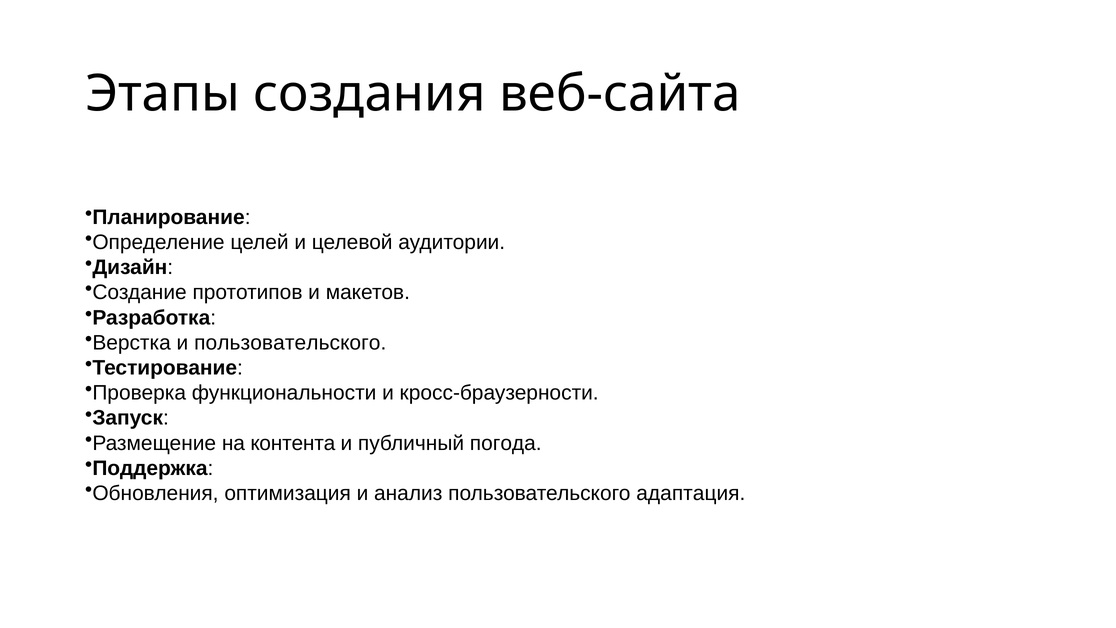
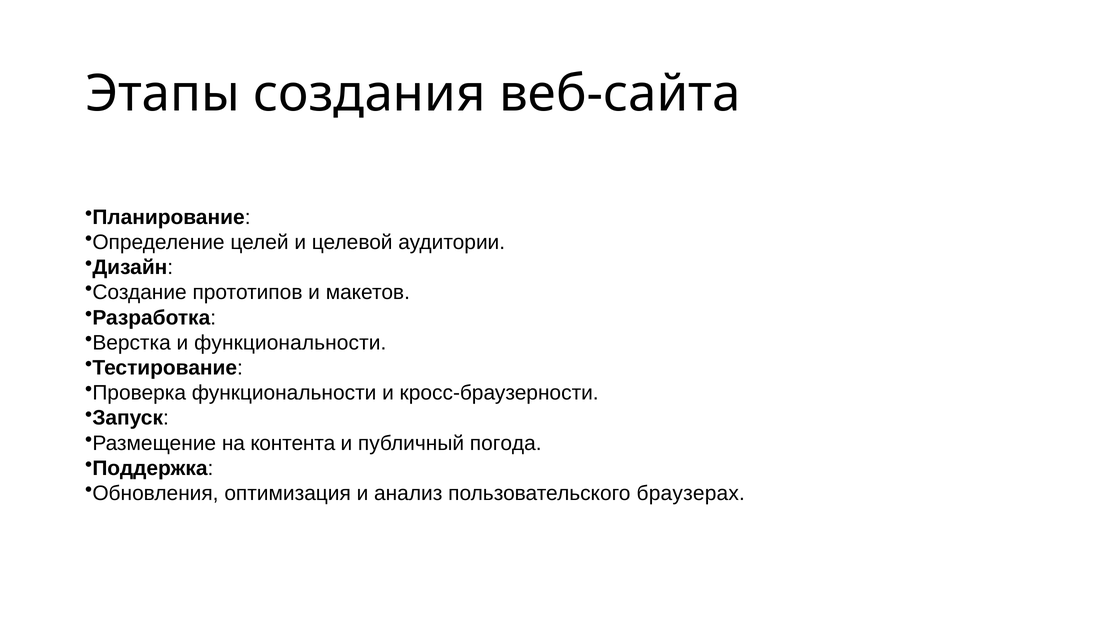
и пользовательского: пользовательского -> функциональности (290, 343)
адаптация: адаптация -> браузерах (691, 493)
